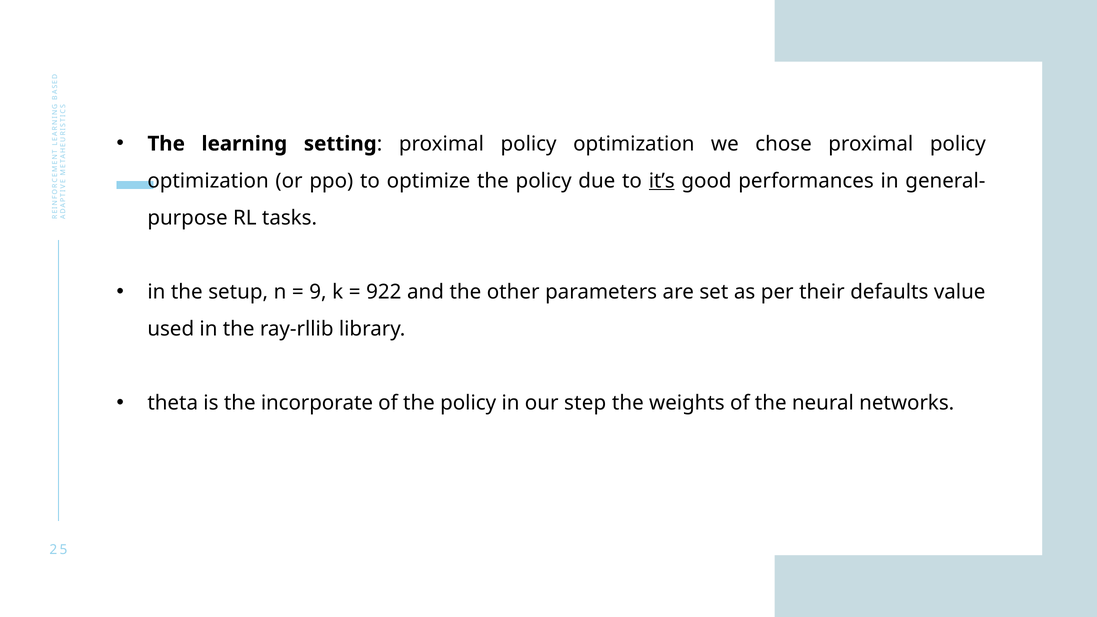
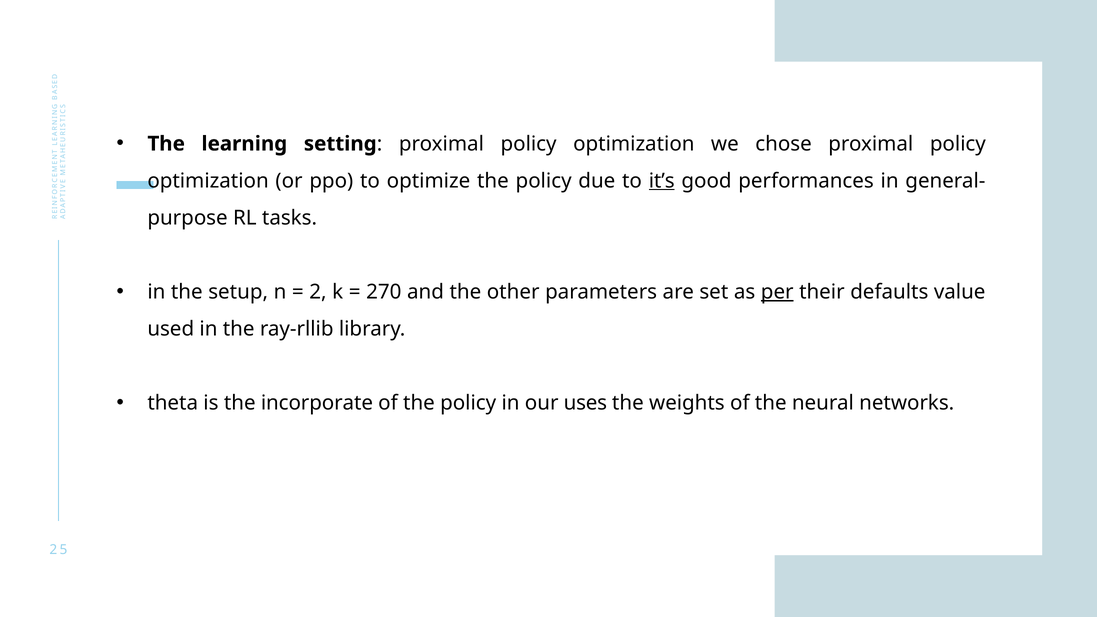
9: 9 -> 2 (318, 292)
922: 922 -> 270 (384, 292)
per underline: none -> present (777, 292)
step: step -> uses (585, 403)
